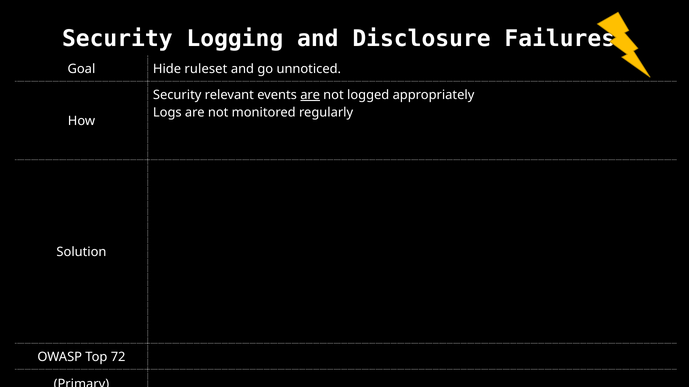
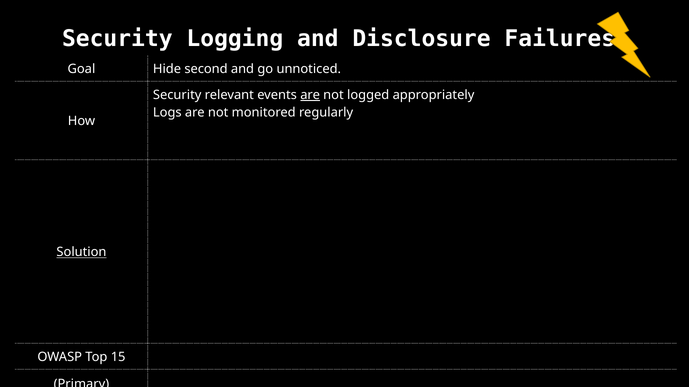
ruleset: ruleset -> second (206, 69)
Solution underline: none -> present (81, 253)
72: 72 -> 15 (118, 357)
